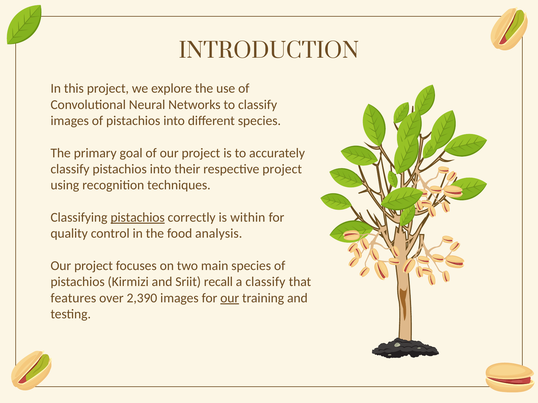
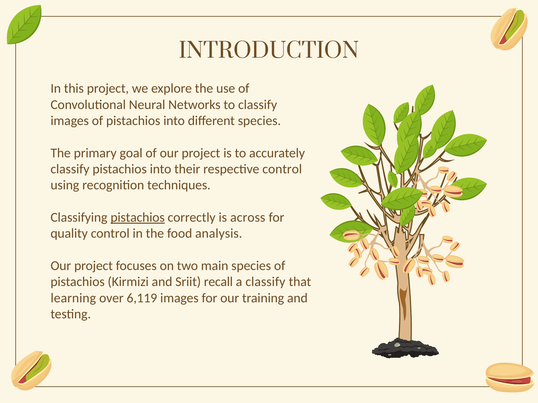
respective project: project -> control (282, 169)
within: within -> across (248, 218)
features: features -> learning (73, 298)
2,390: 2,390 -> 6,119 (142, 298)
our underline: present -> none (230, 298)
